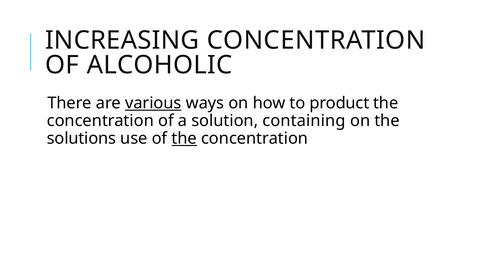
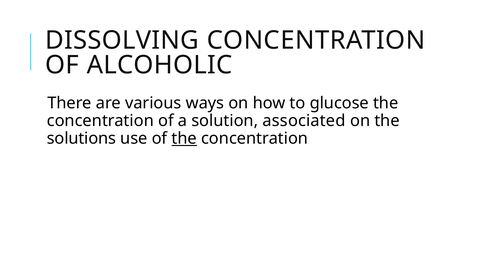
INCREASING: INCREASING -> DISSOLVING (122, 40)
various underline: present -> none (153, 103)
product: product -> glucose (339, 103)
containing: containing -> associated (304, 121)
